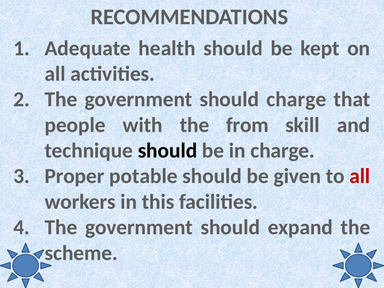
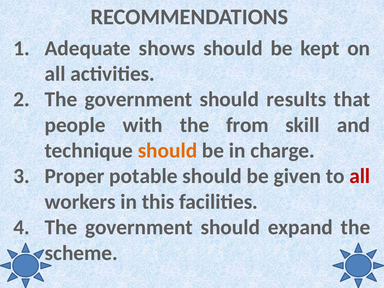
health: health -> shows (167, 48)
should charge: charge -> results (296, 99)
should colour: black -> orange (167, 151)
